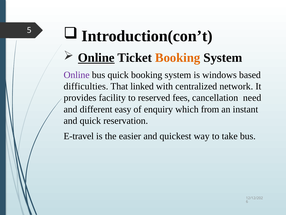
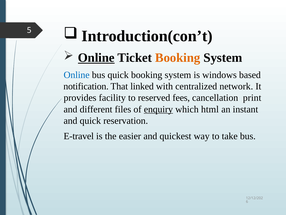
Online colour: purple -> blue (77, 75)
difficulties: difficulties -> notification (86, 86)
need: need -> print (252, 98)
easy: easy -> files (123, 109)
enquiry underline: none -> present (158, 109)
from: from -> html (210, 109)
